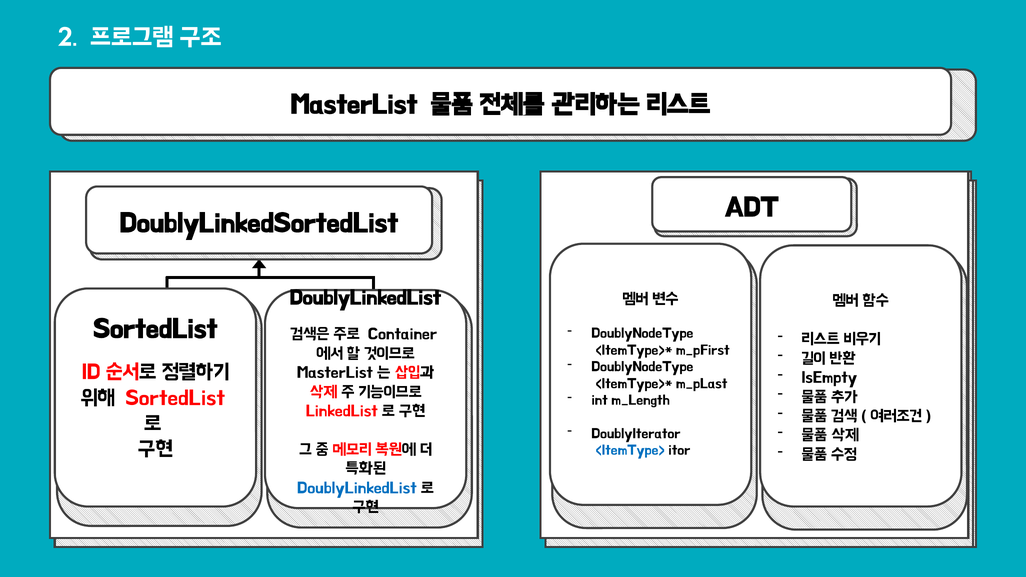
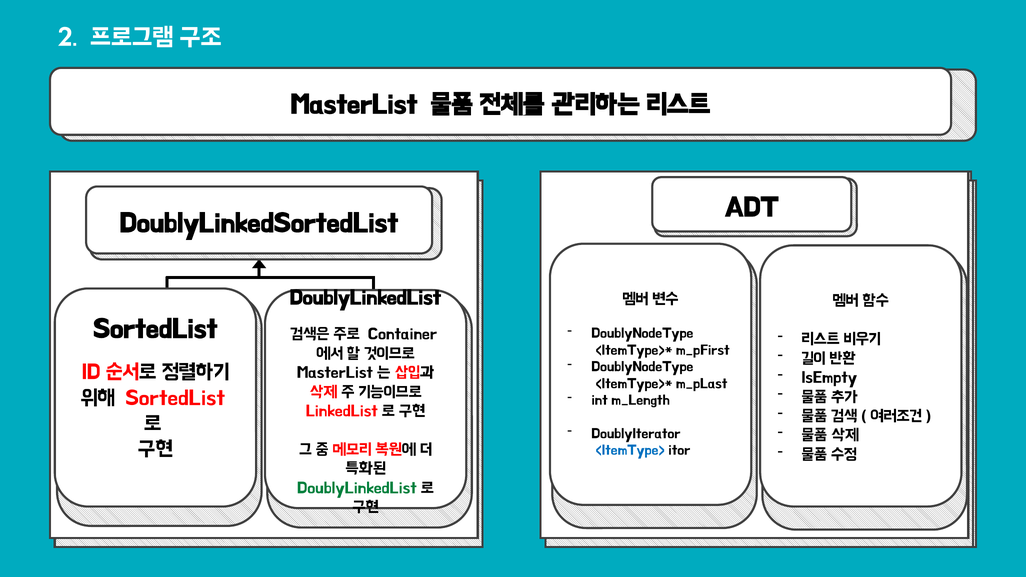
DoublyLinkedList colour: blue -> green (357, 487)
